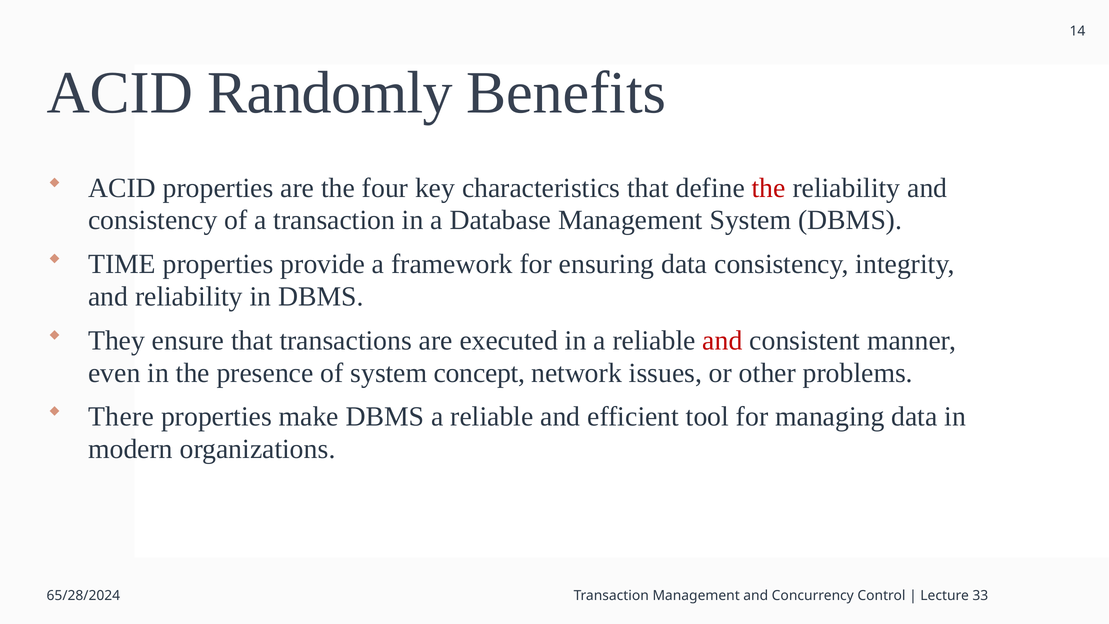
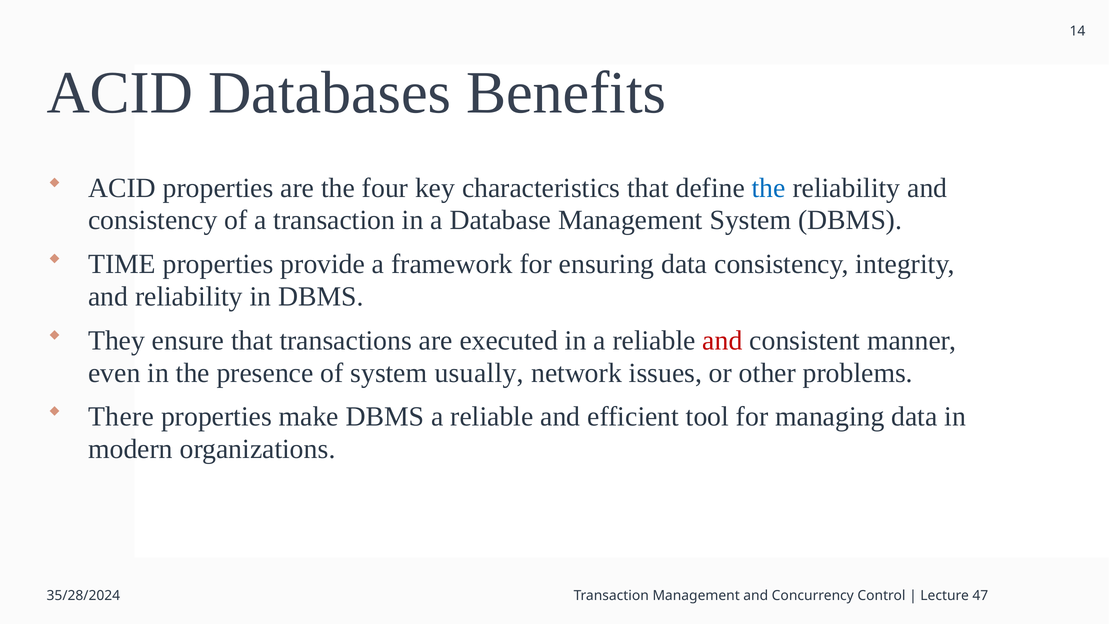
Randomly: Randomly -> Databases (330, 93)
the colour: red -> blue (769, 188)
concept: concept -> usually (479, 373)
65/28/2024: 65/28/2024 -> 35/28/2024 (83, 596)
33: 33 -> 47 (980, 596)
